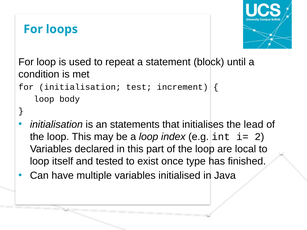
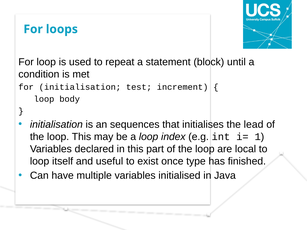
statements: statements -> sequences (135, 125)
2: 2 -> 1 (258, 137)
tested: tested -> useful (110, 161)
